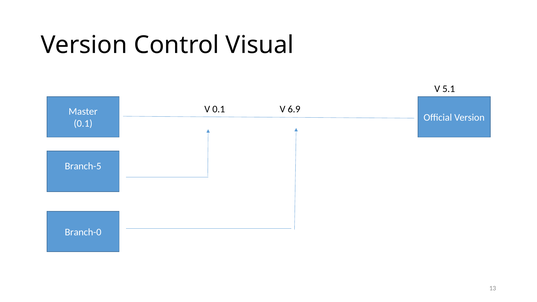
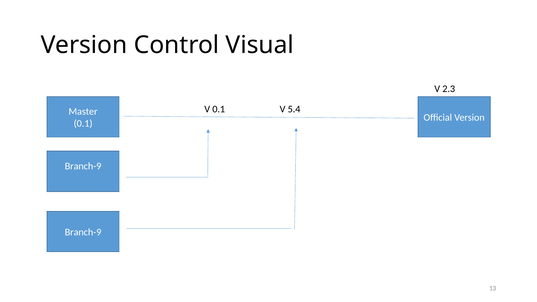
5.1: 5.1 -> 2.3 (449, 89)
6.9: 6.9 -> 5.4 (294, 109)
Branch-5: Branch-5 -> Branch-9 (83, 166)
Branch-0: Branch-0 -> Branch-9 (83, 232)
